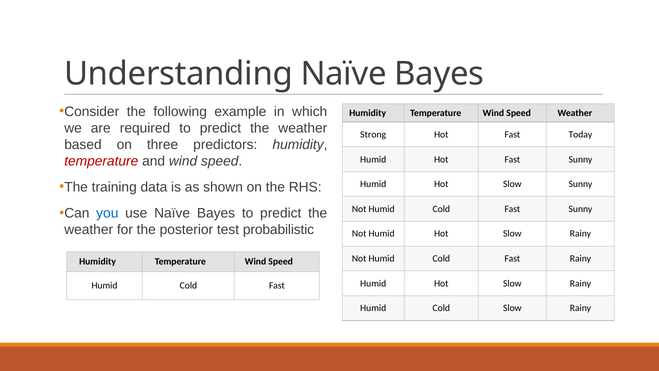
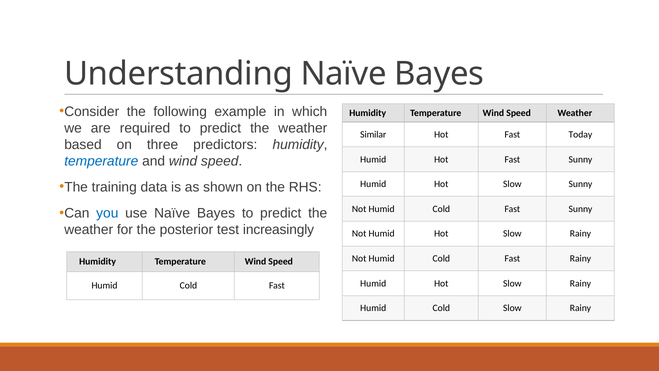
Strong: Strong -> Similar (373, 134)
temperature colour: red -> blue (101, 161)
probabilistic: probabilistic -> increasingly (279, 230)
